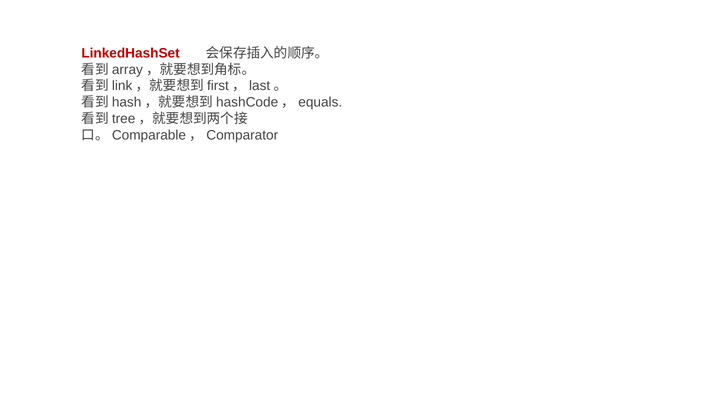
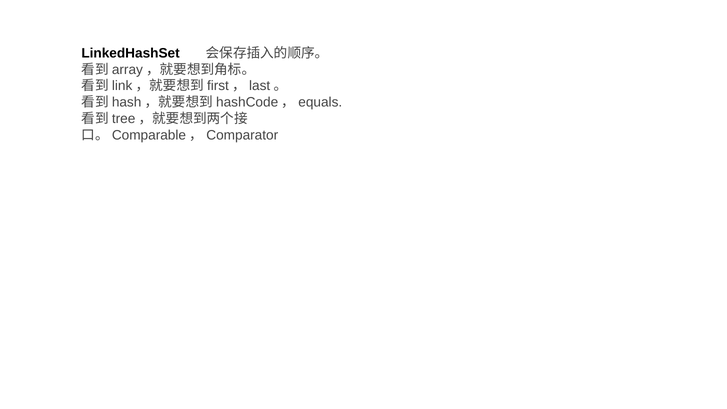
LinkedHashSet colour: red -> black (131, 53)
